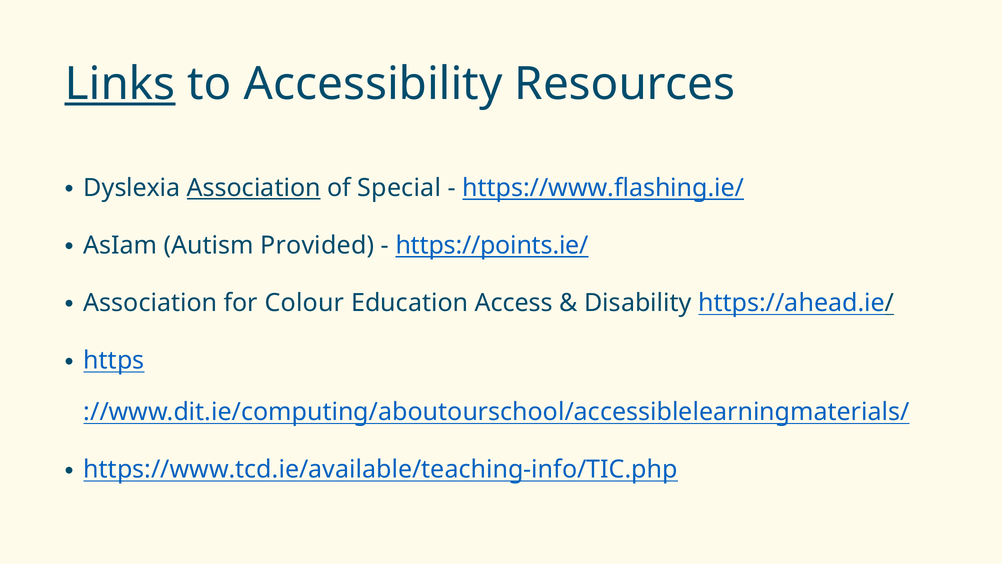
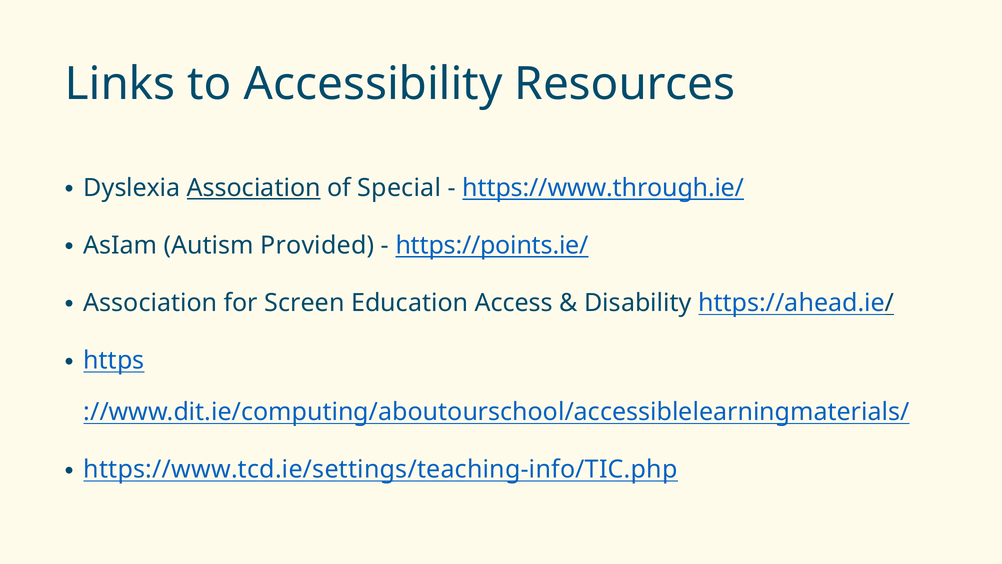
Links underline: present -> none (120, 84)
https://www.flashing.ie/: https://www.flashing.ie/ -> https://www.through.ie/ (603, 188)
Colour: Colour -> Screen (305, 303)
https://www.tcd.ie/available/teaching-info/TIC.php: https://www.tcd.ie/available/teaching-info/TIC.php -> https://www.tcd.ie/settings/teaching-info/TIC.php (380, 469)
